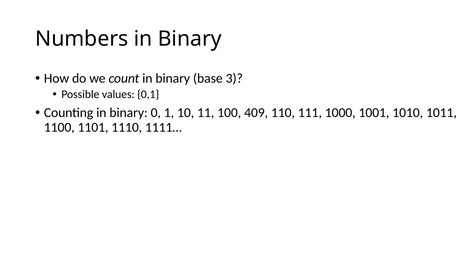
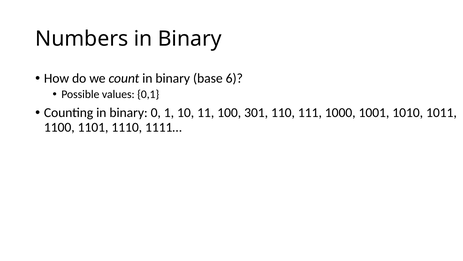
3: 3 -> 6 (234, 78)
409: 409 -> 301 (256, 113)
